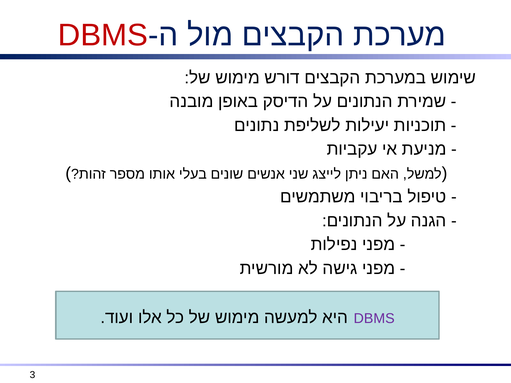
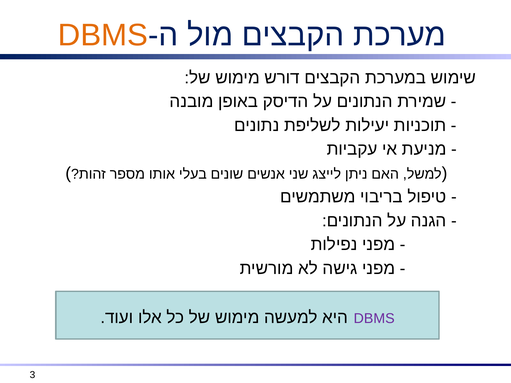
DBMS colour: red -> orange (103, 35)
